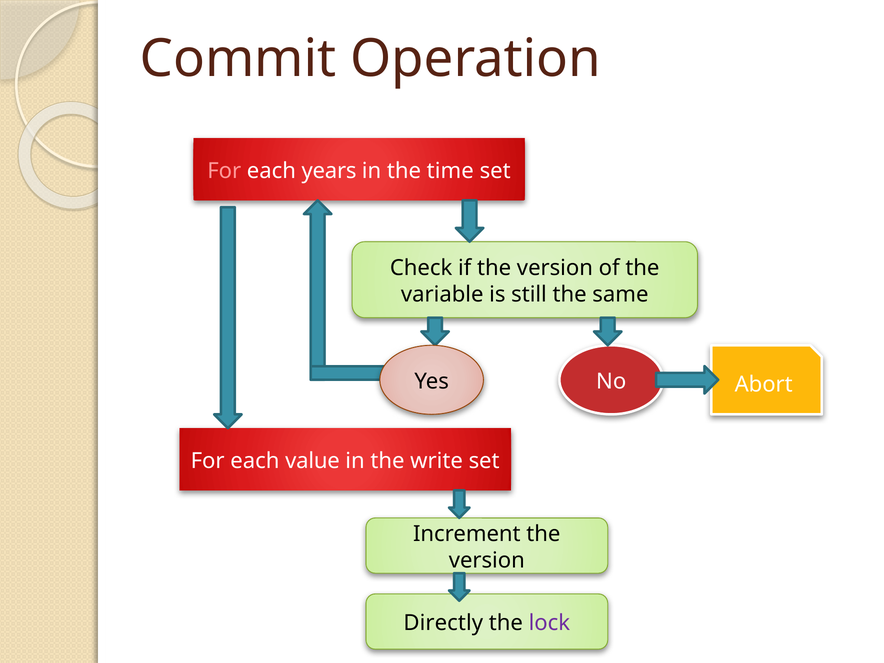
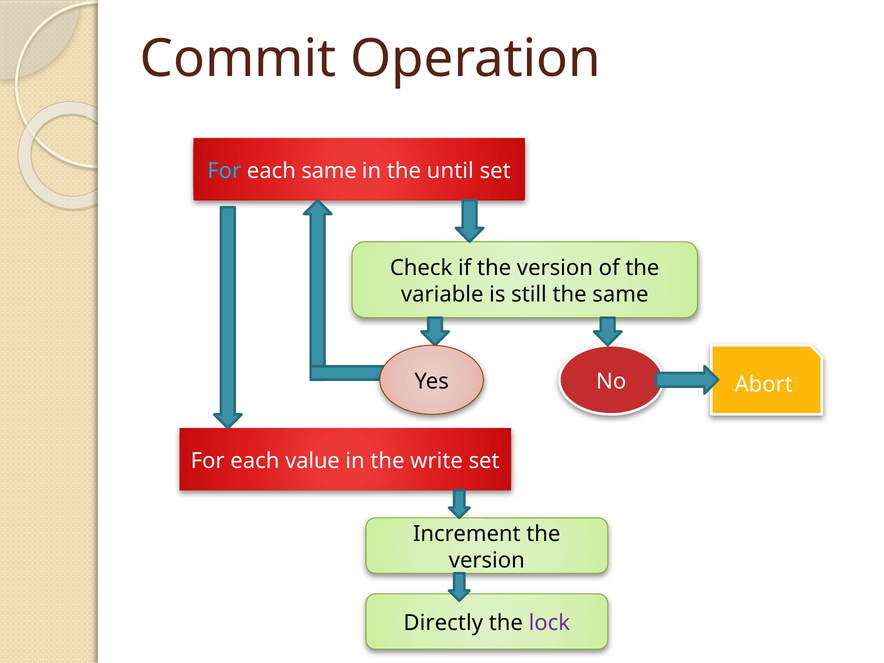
For colour: pink -> light blue (224, 171)
each years: years -> same (329, 171)
time: time -> until (450, 171)
